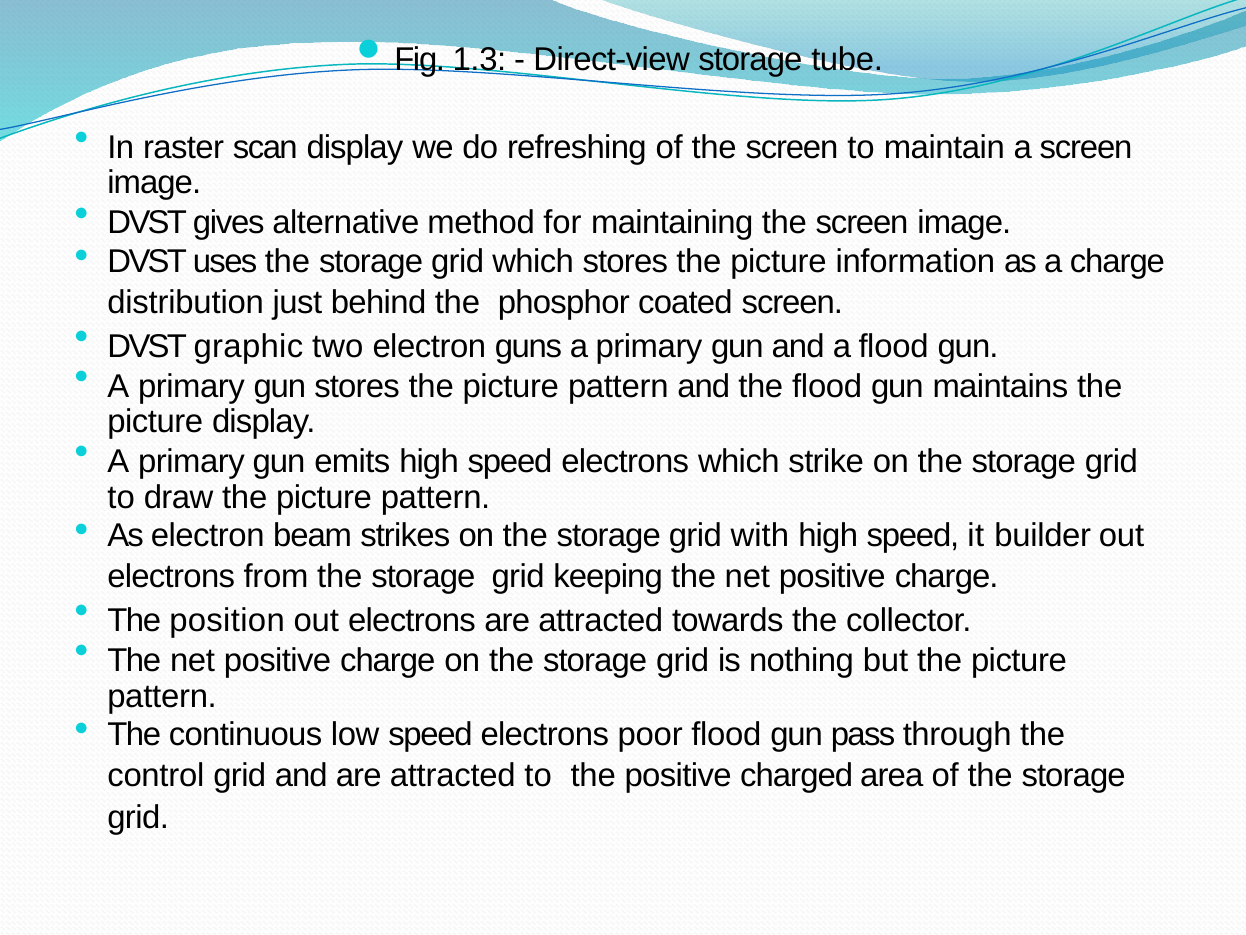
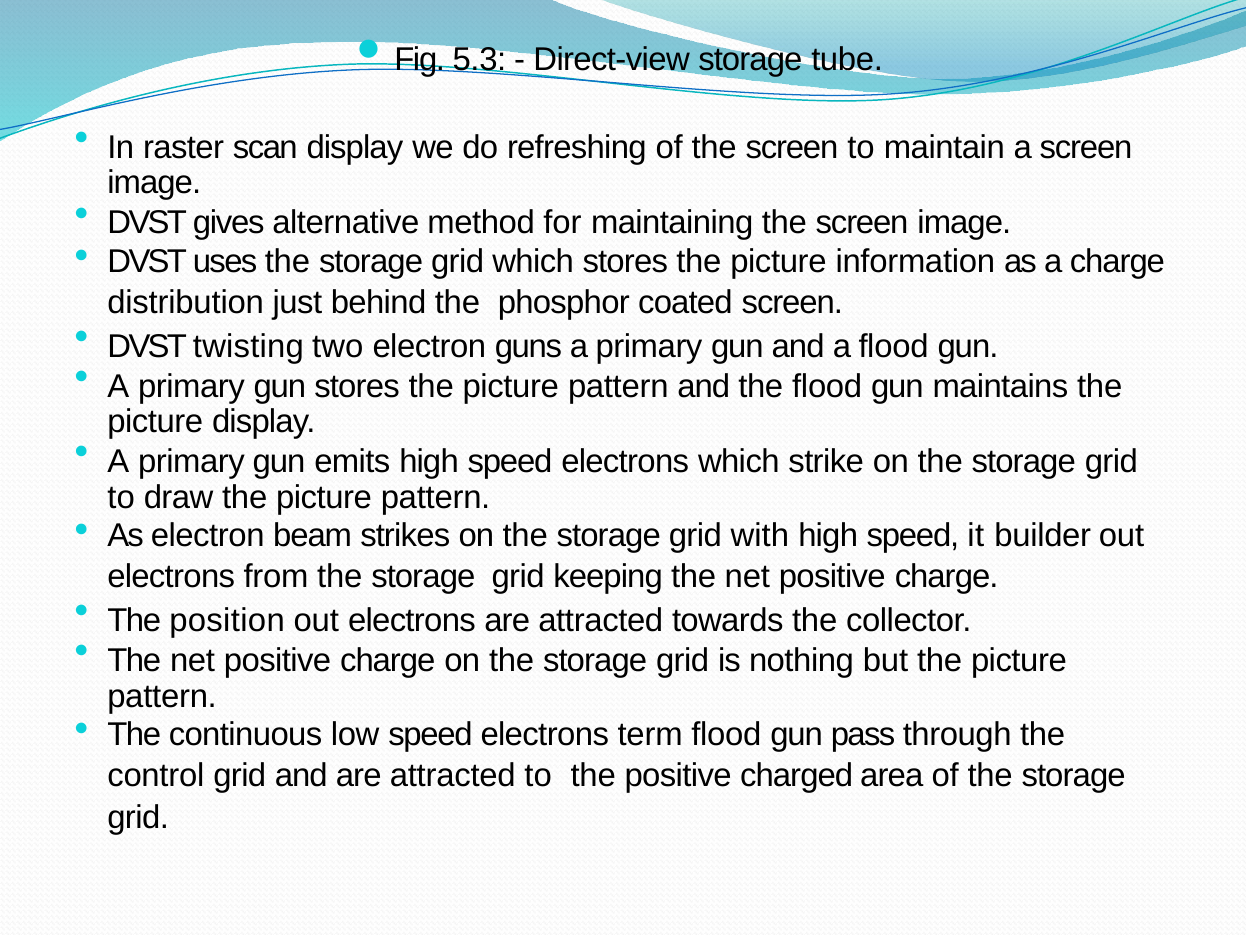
1.3: 1.3 -> 5.3 (479, 59)
graphic: graphic -> twisting (248, 346)
poor: poor -> term (650, 734)
